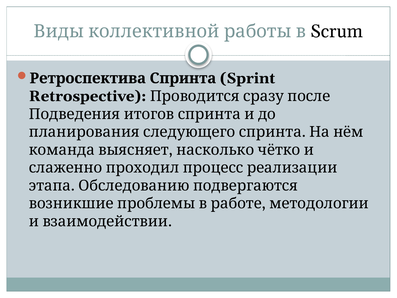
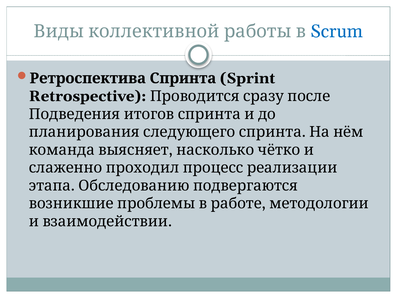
Scrum colour: black -> blue (337, 31)
